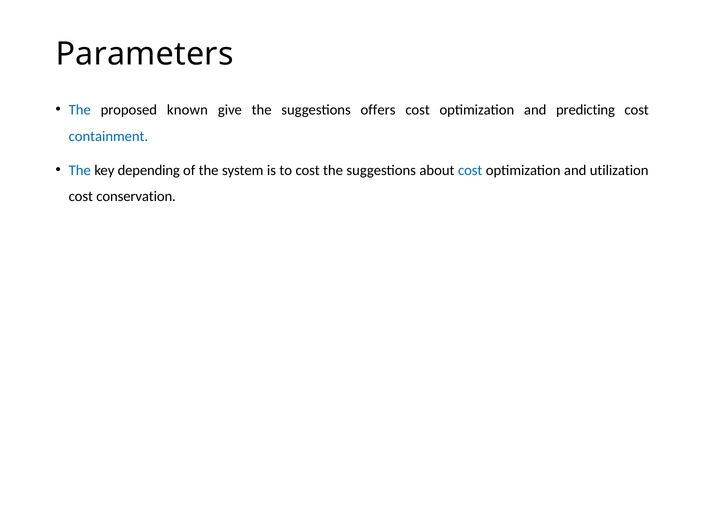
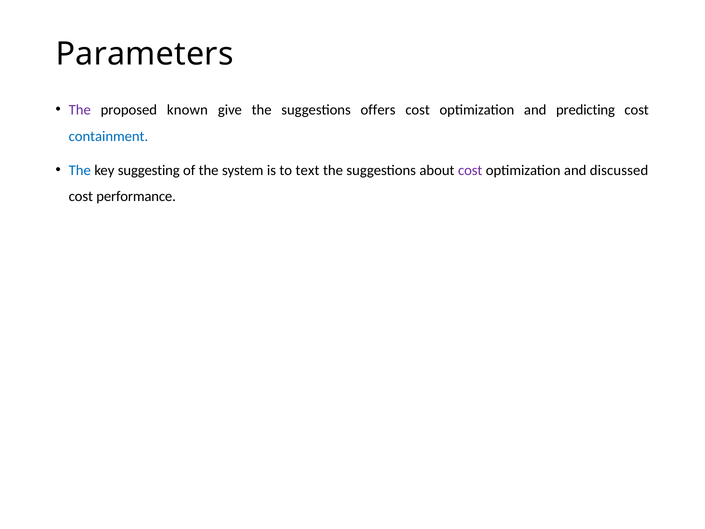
The colour: blue -> purple (80, 110)
depending: depending -> suggesting (149, 170)
to cost: cost -> text (307, 170)
cost colour: blue -> purple (470, 170)
utilization: utilization -> discussed (619, 170)
conservation: conservation -> performance (136, 197)
